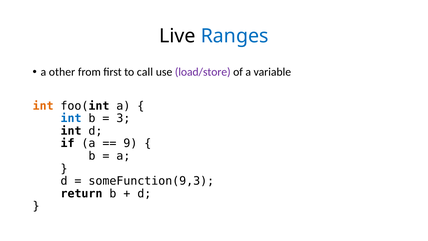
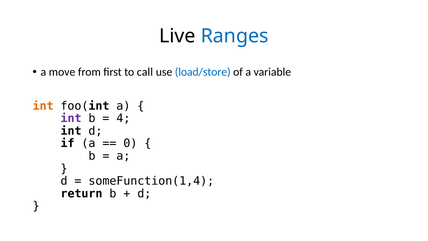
other: other -> move (62, 72)
load/store colour: purple -> blue (203, 72)
int colour: blue -> purple (71, 118)
3: 3 -> 4 (123, 118)
9: 9 -> 0 (130, 143)
someFunction(9,3: someFunction(9,3 -> someFunction(1,4 (151, 181)
